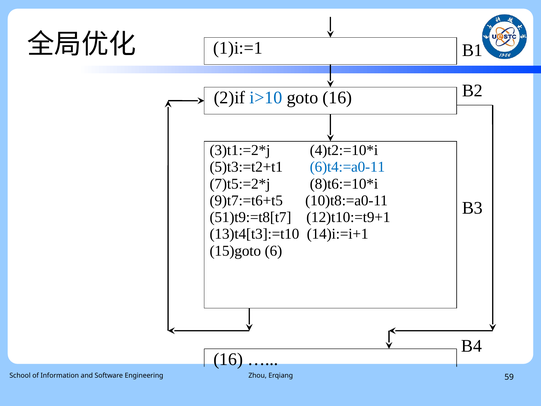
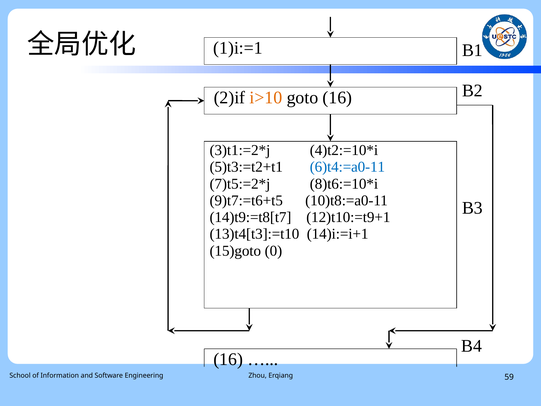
i>10 colour: blue -> orange (266, 98)
51)t9:=t8[t7: 51)t9:=t8[t7 -> 14)t9:=t8[t7 (251, 217)
6: 6 -> 0 (273, 251)
